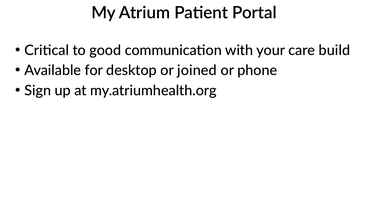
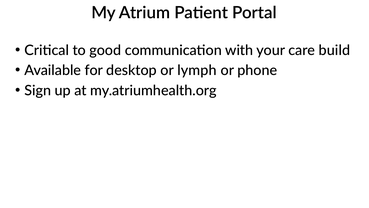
joined: joined -> lymph (197, 70)
